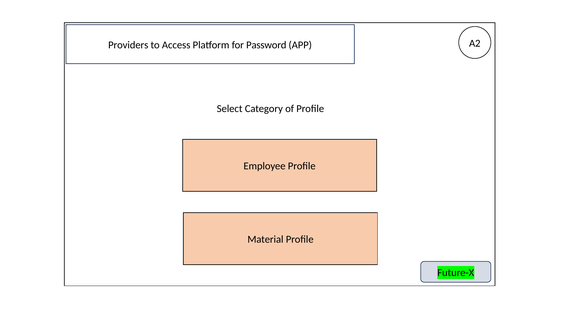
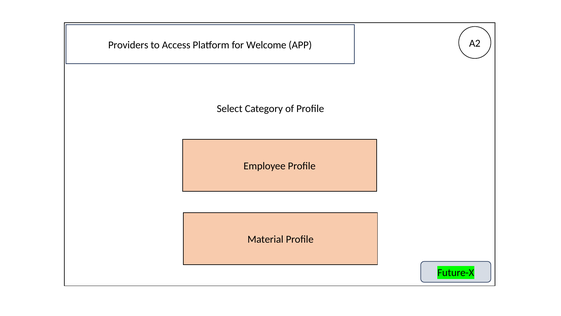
Password: Password -> Welcome (266, 45)
